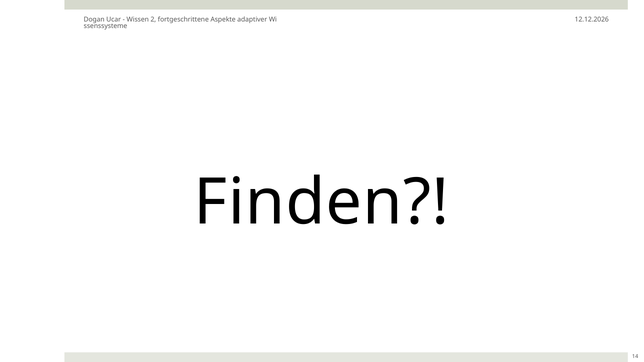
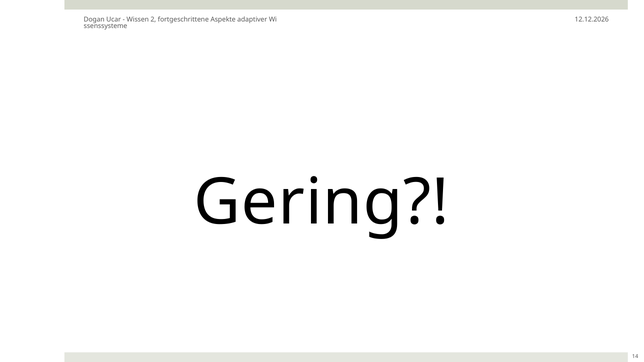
Finden: Finden -> Gering (322, 203)
